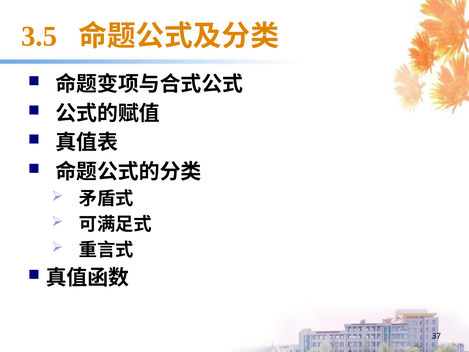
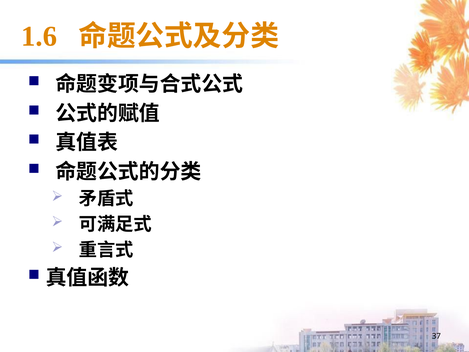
3.5: 3.5 -> 1.6 (39, 36)
